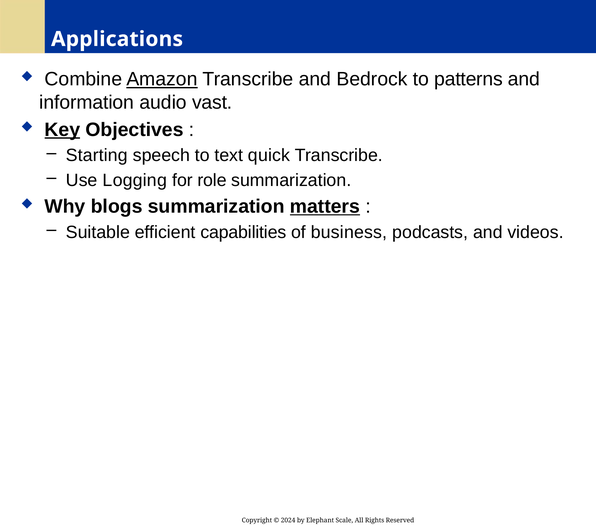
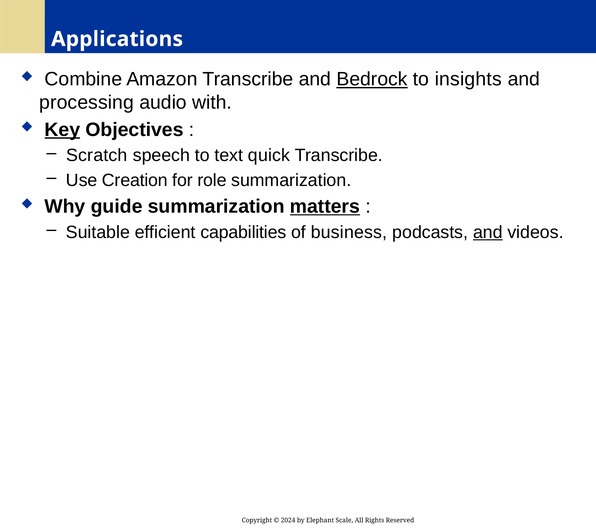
Amazon underline: present -> none (162, 79)
Bedrock underline: none -> present (372, 79)
patterns: patterns -> insights (468, 79)
information: information -> processing (87, 102)
vast: vast -> with (212, 102)
Starting: Starting -> Scratch (97, 155)
Logging: Logging -> Creation (135, 180)
blogs: blogs -> guide (117, 206)
and underline: none -> present (488, 232)
